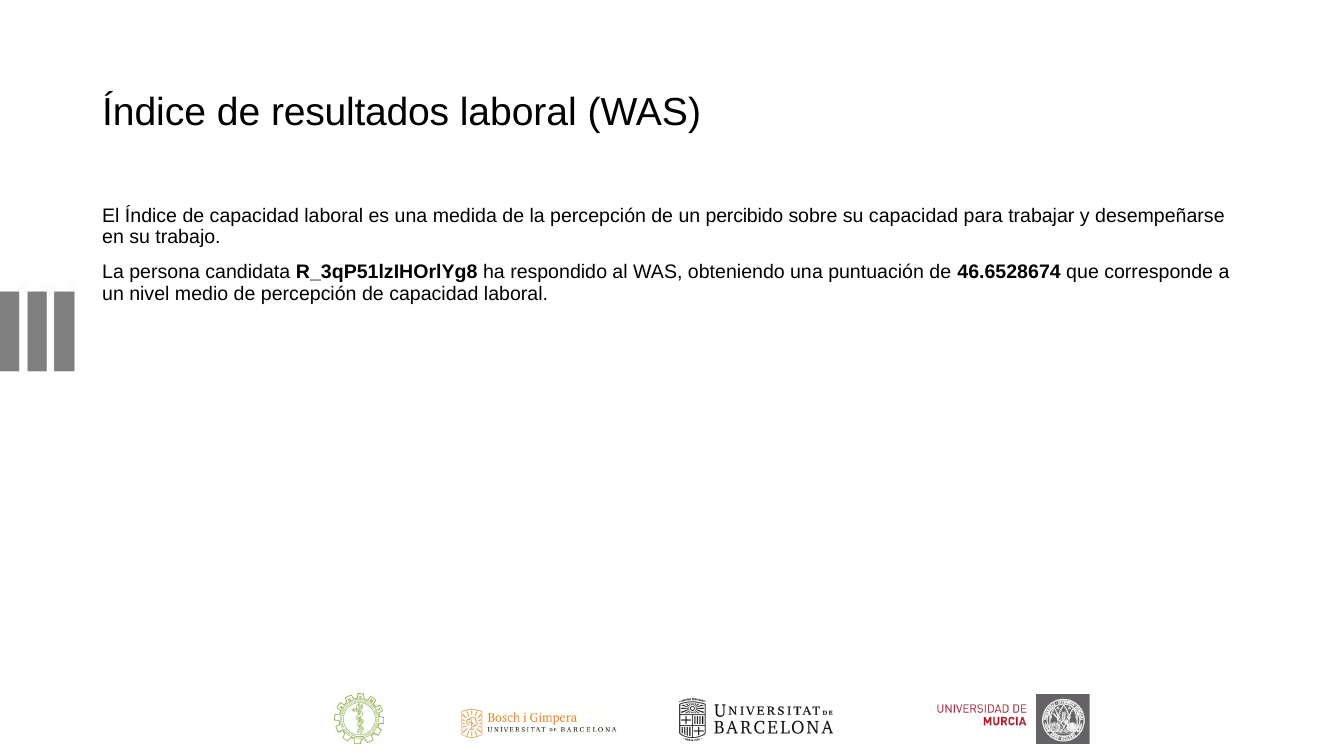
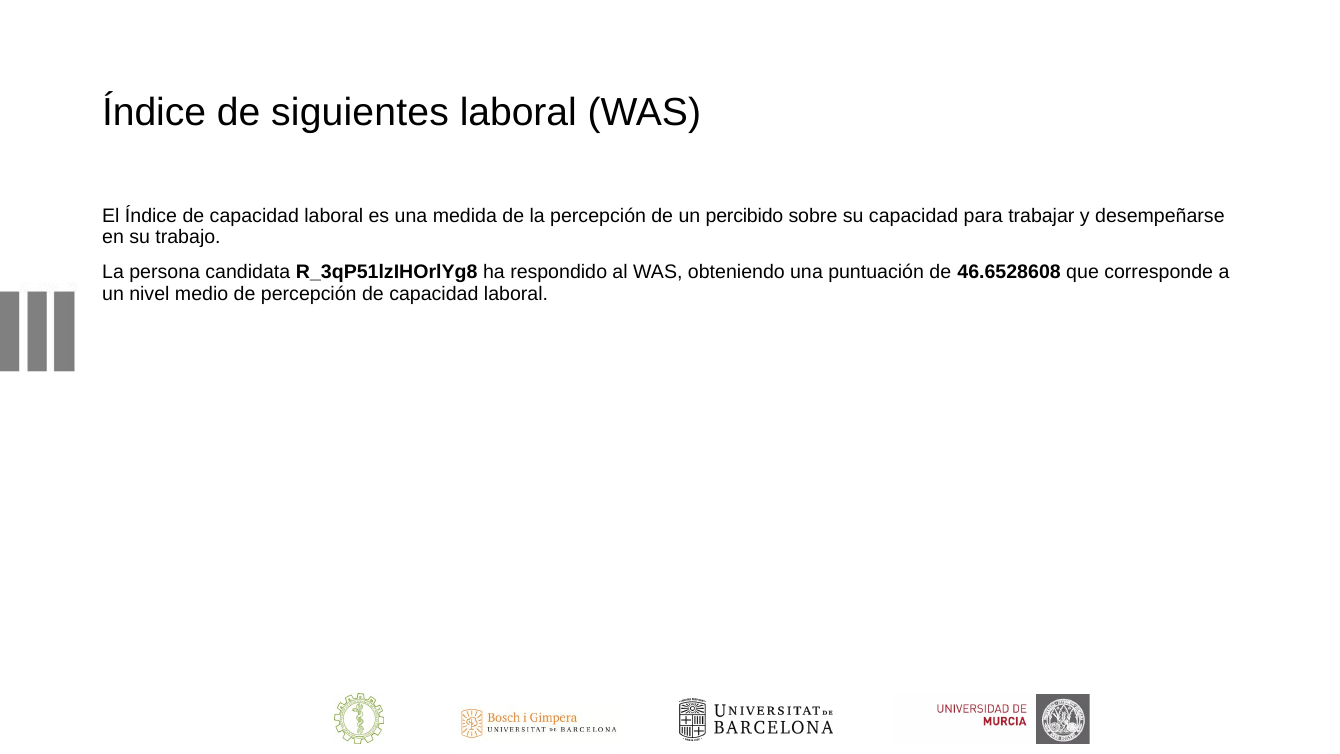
resultados: resultados -> siguientes (360, 113)
46.6528674: 46.6528674 -> 46.6528608 (1009, 272)
